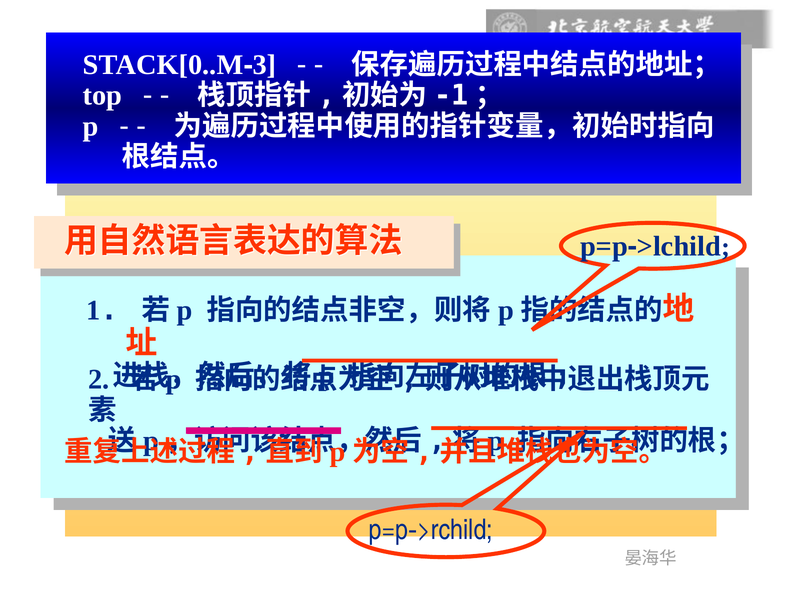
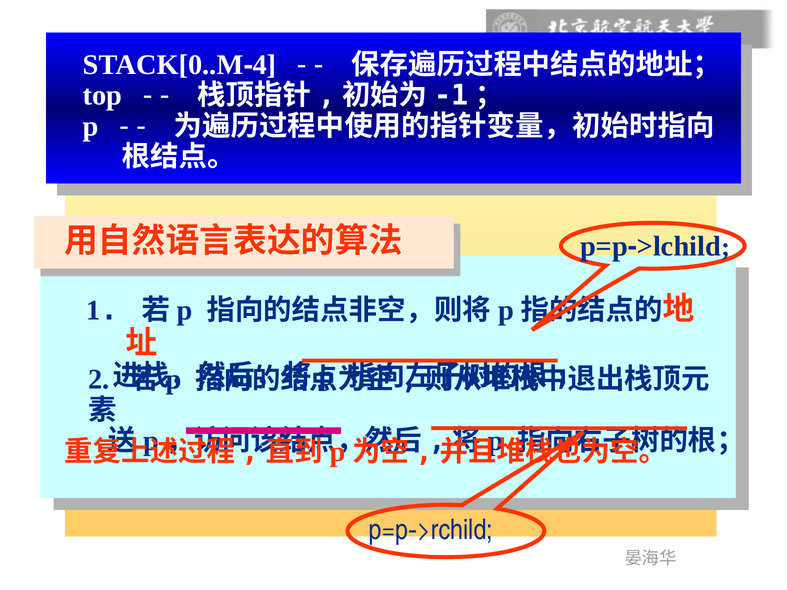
3: 3 -> 4 (264, 65)
